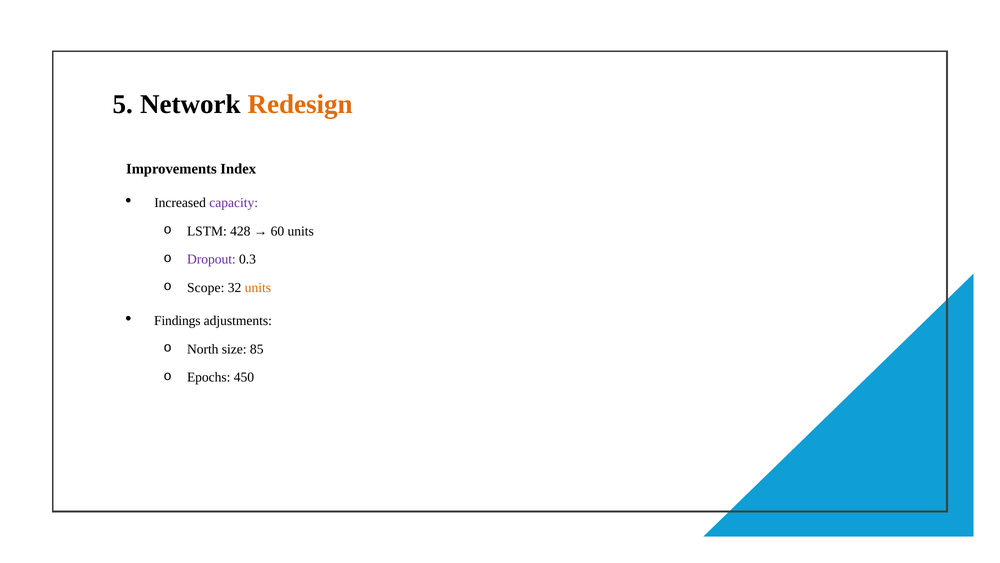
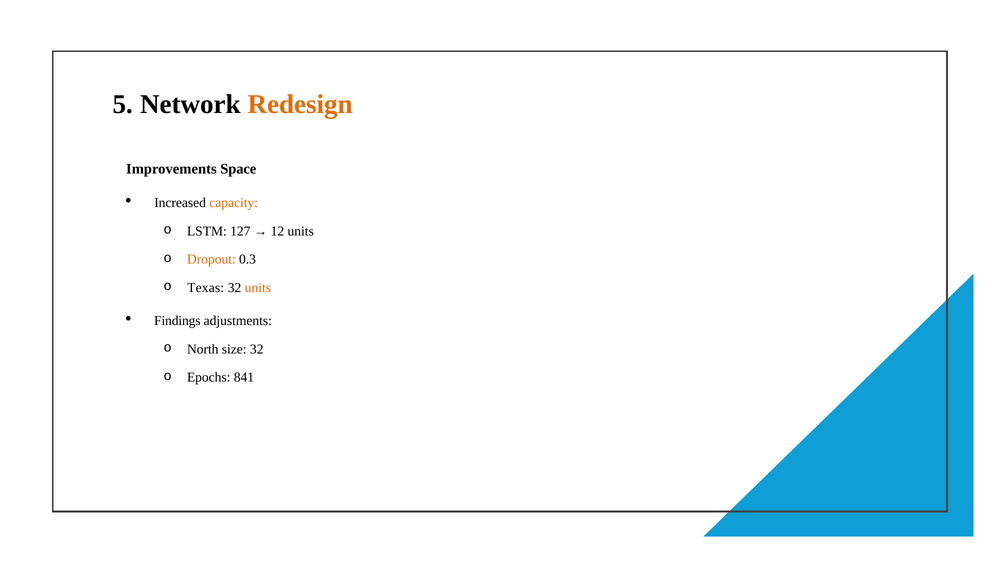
Index: Index -> Space (238, 169)
capacity colour: purple -> orange (234, 203)
428: 428 -> 127 (240, 231)
60: 60 -> 12 (277, 231)
Dropout colour: purple -> orange (211, 259)
Scope: Scope -> Texas (206, 287)
size 85: 85 -> 32 (257, 349)
450: 450 -> 841 (244, 377)
